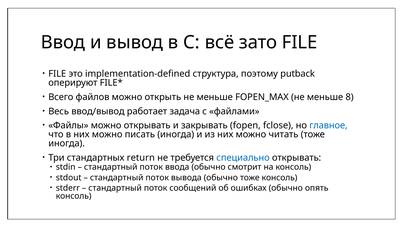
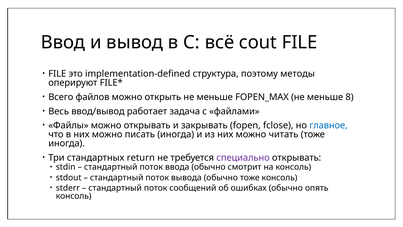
зато: зато -> cout (258, 42)
putback: putback -> методы (298, 74)
специально colour: blue -> purple (243, 158)
